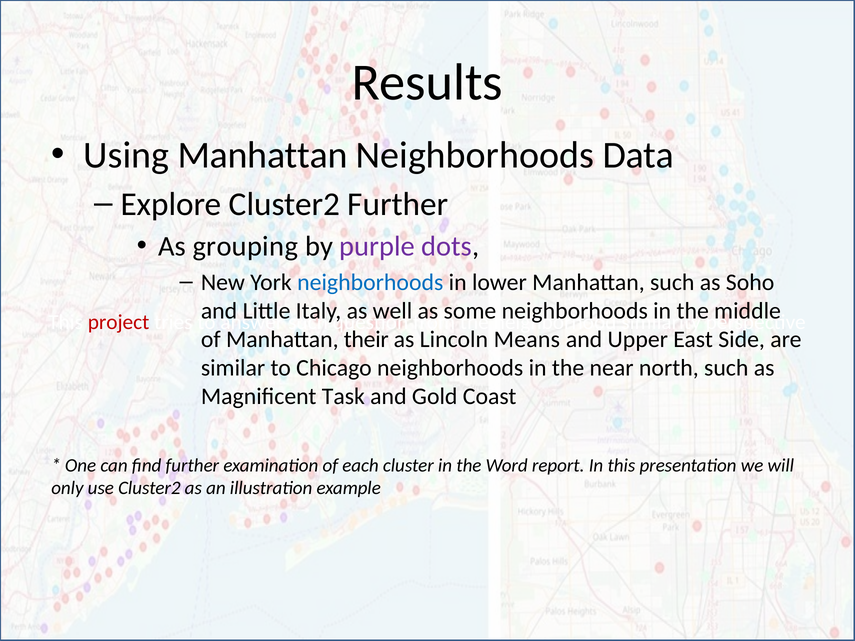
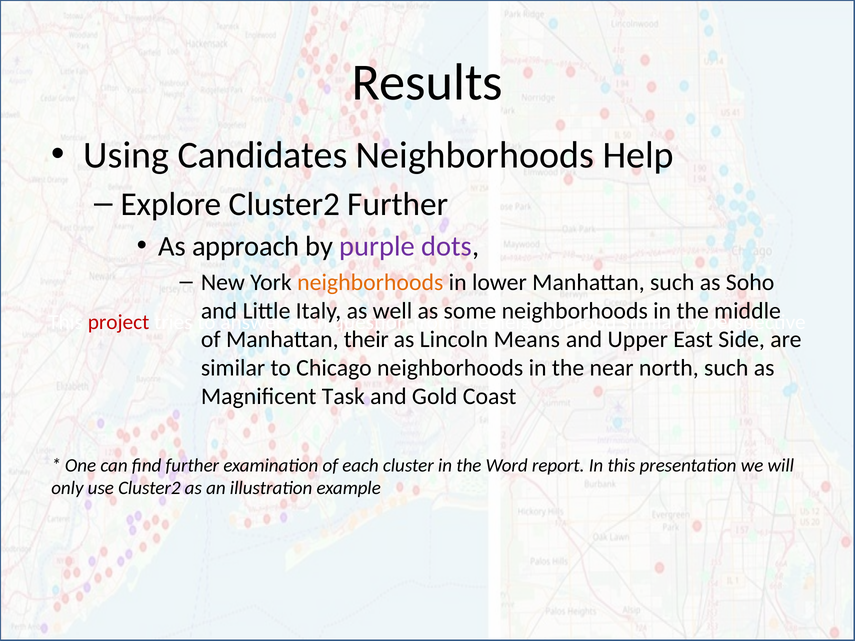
Using Manhattan: Manhattan -> Candidates (263, 155)
Data: Data -> Help (638, 155)
grouping: grouping -> approach (246, 247)
neighborhoods colour: blue -> orange (370, 282)
